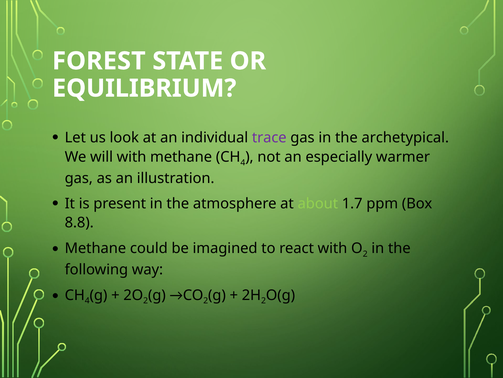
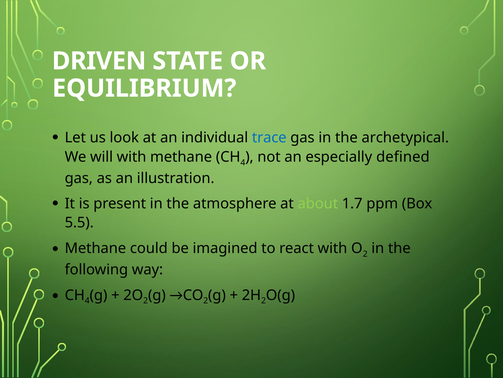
FOREST: FOREST -> DRIVEN (99, 61)
trace colour: purple -> blue (269, 138)
warmer: warmer -> defined (403, 157)
8.8: 8.8 -> 5.5 (79, 222)
